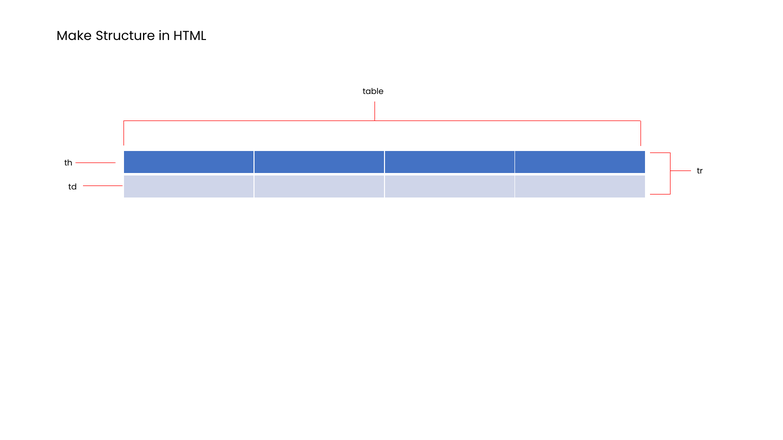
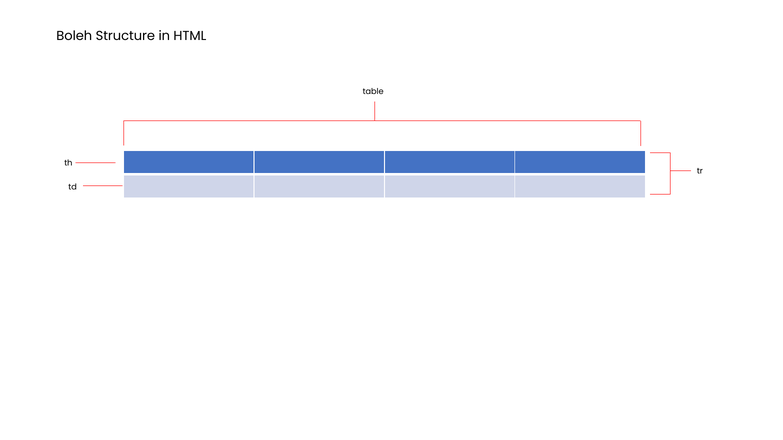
Make: Make -> Boleh (74, 36)
